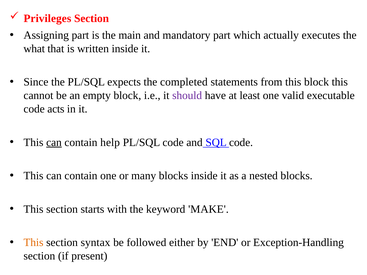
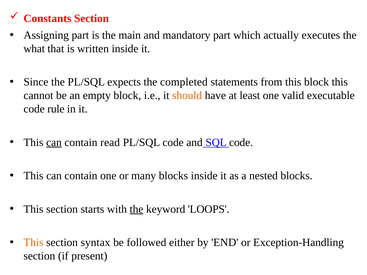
Privileges: Privileges -> Constants (47, 19)
should colour: purple -> orange (187, 96)
acts: acts -> rule (56, 109)
help: help -> read (110, 142)
the underline: none -> present (137, 209)
MAKE: MAKE -> LOOPS (209, 209)
